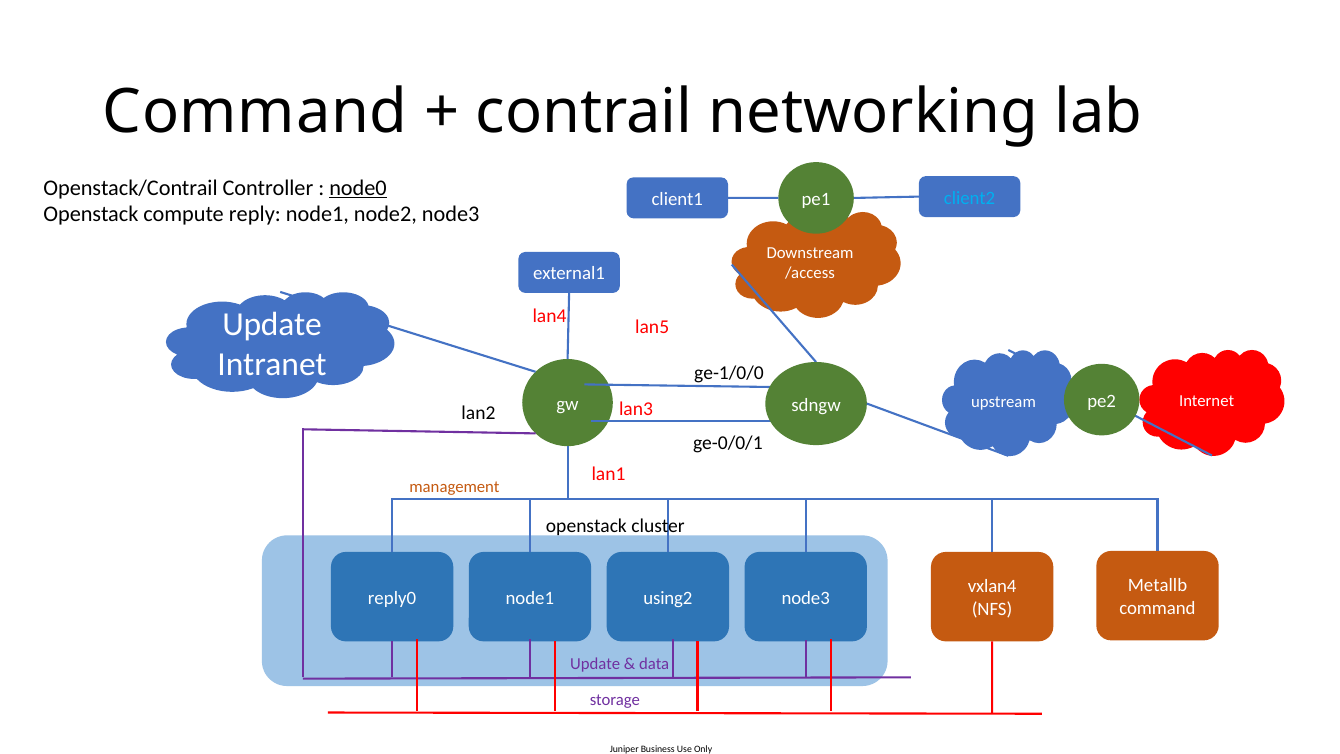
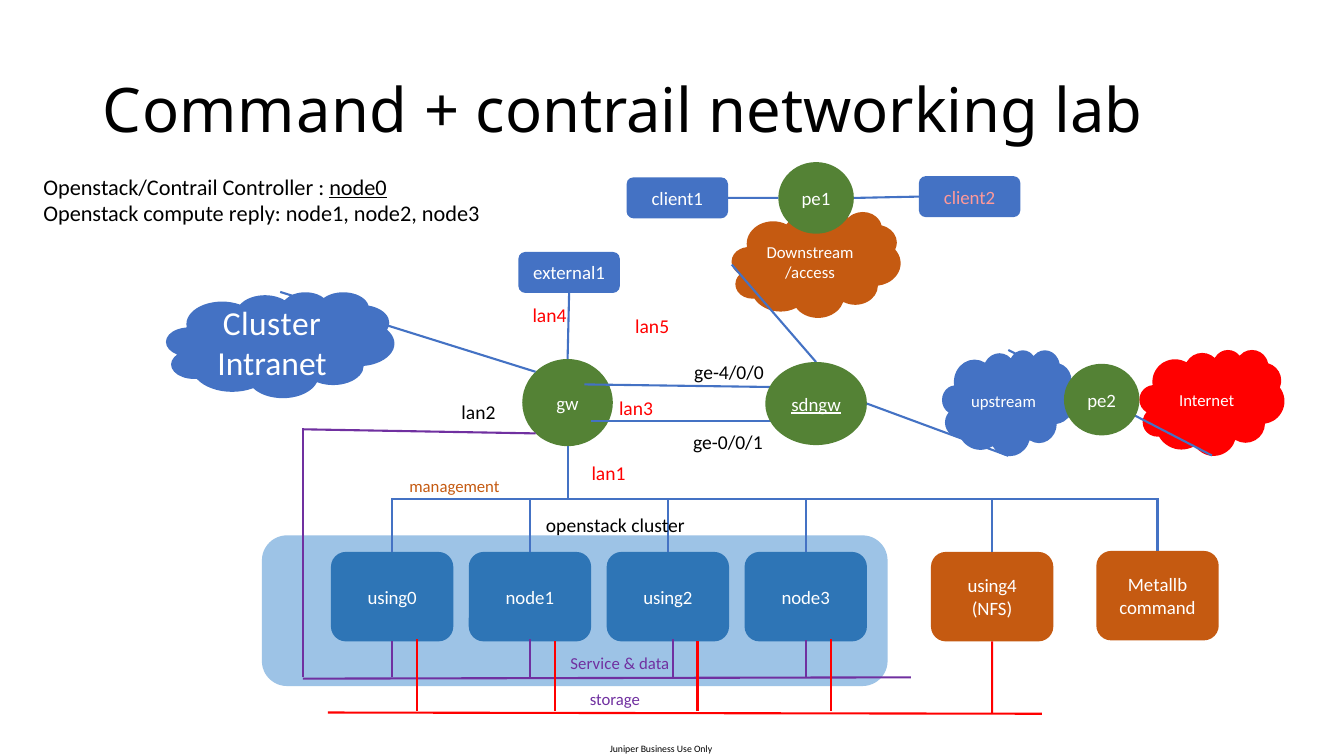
client2 colour: light blue -> pink (970, 198)
Update: Update -> Cluster (272, 325)
ge-1/0/0: ge-1/0/0 -> ge-4/0/0 (729, 373)
sdngw underline: none -> present (816, 405)
vxlan4: vxlan4 -> using4 (992, 586)
reply0: reply0 -> using0 (392, 598)
Update: Update -> Service (595, 664)
